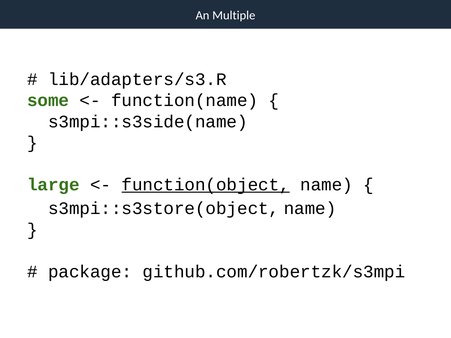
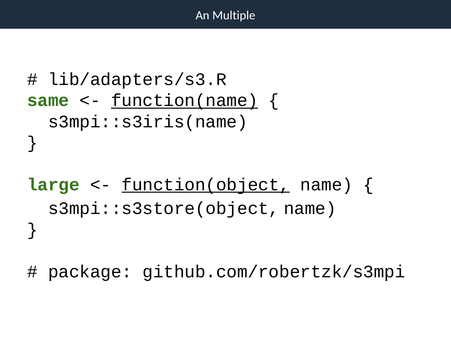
some: some -> same (48, 101)
function(name underline: none -> present (185, 101)
s3mpi::s3side(name: s3mpi::s3side(name -> s3mpi::s3iris(name (148, 122)
